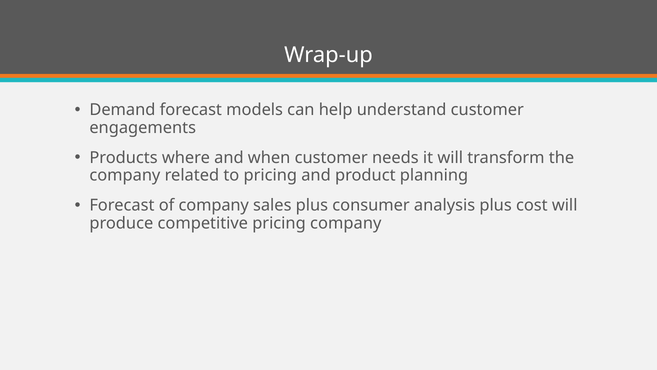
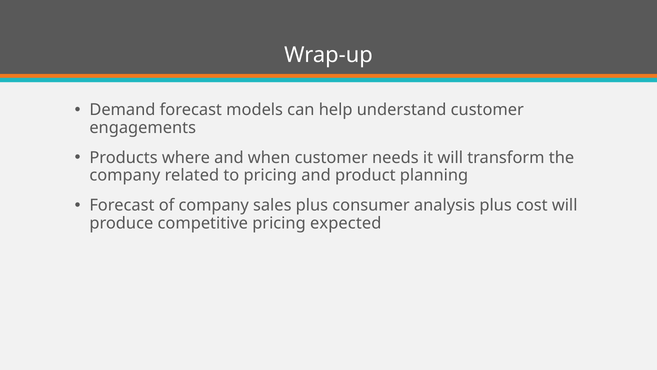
pricing company: company -> expected (346, 223)
